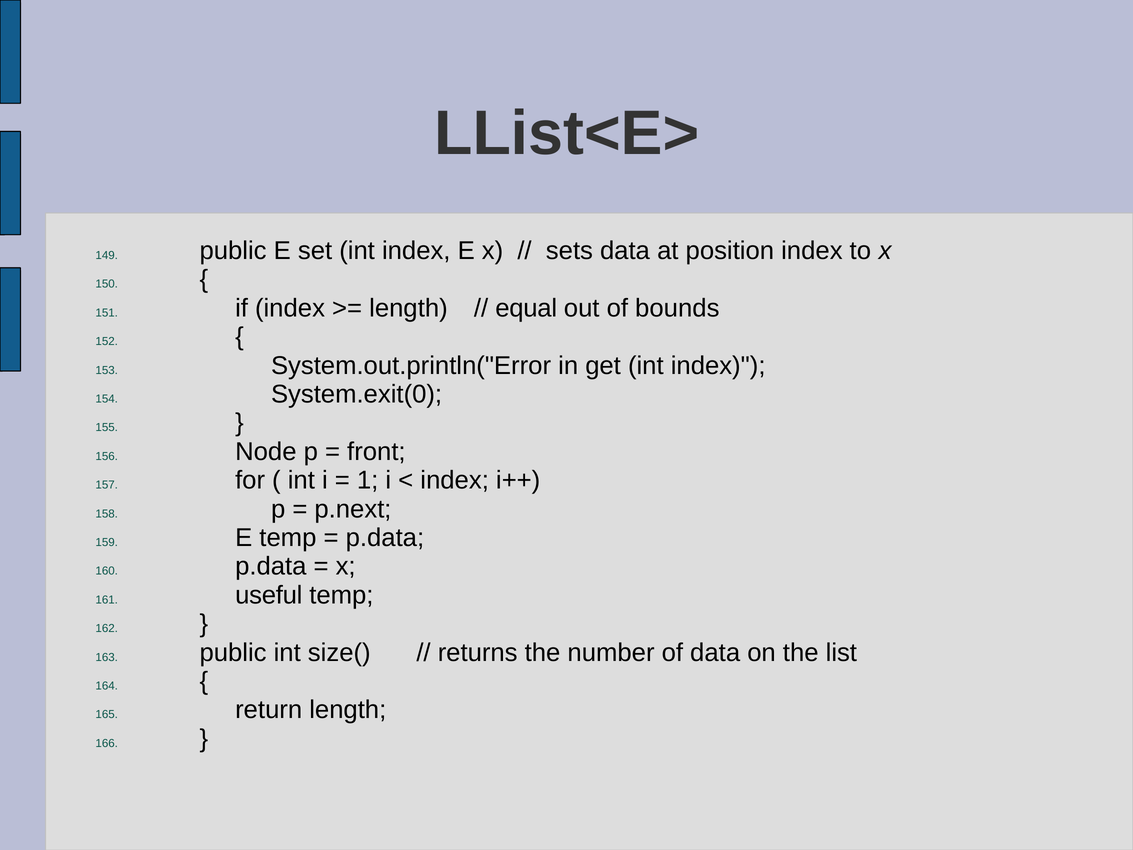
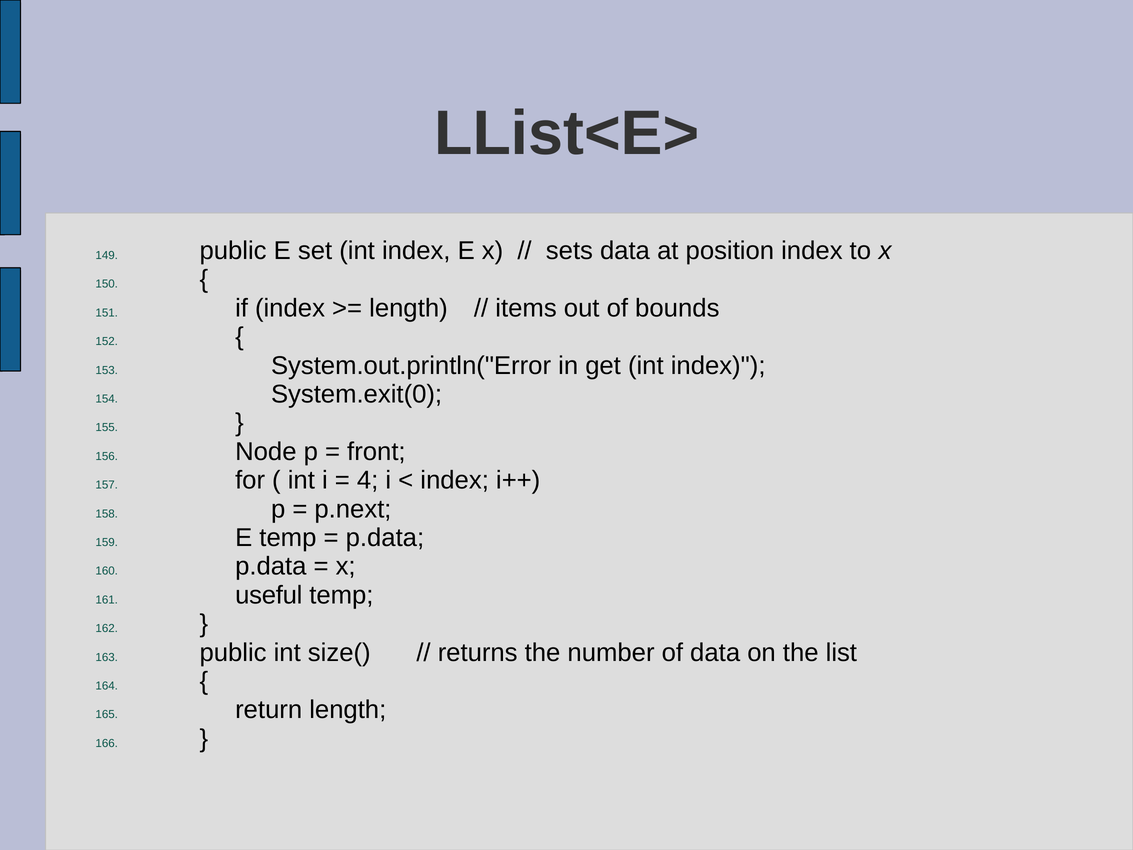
equal: equal -> items (526, 308)
1: 1 -> 4 (368, 480)
